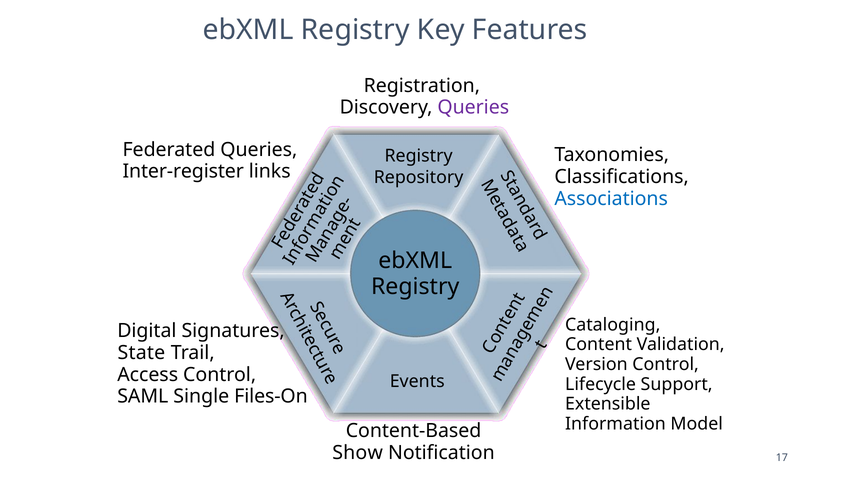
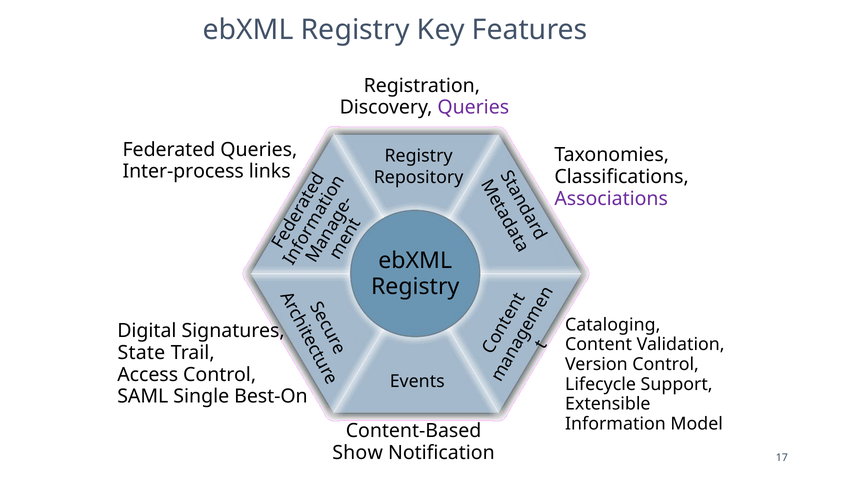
Inter-register: Inter-register -> Inter-process (183, 171)
Associations colour: blue -> purple (611, 199)
Files-On: Files-On -> Best-On (271, 396)
